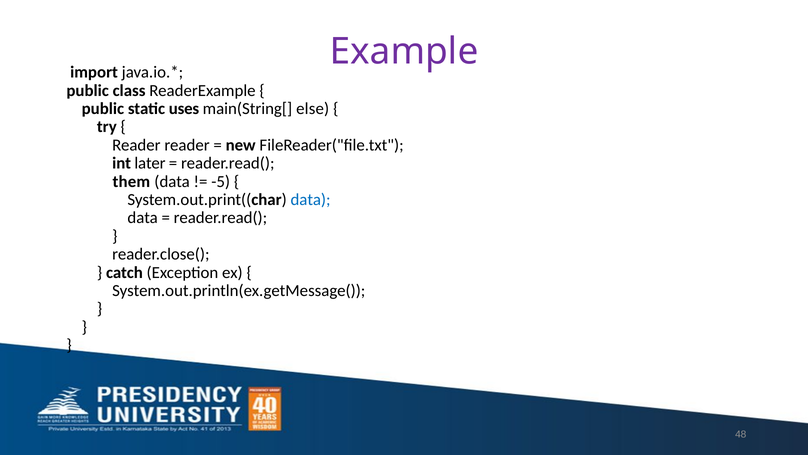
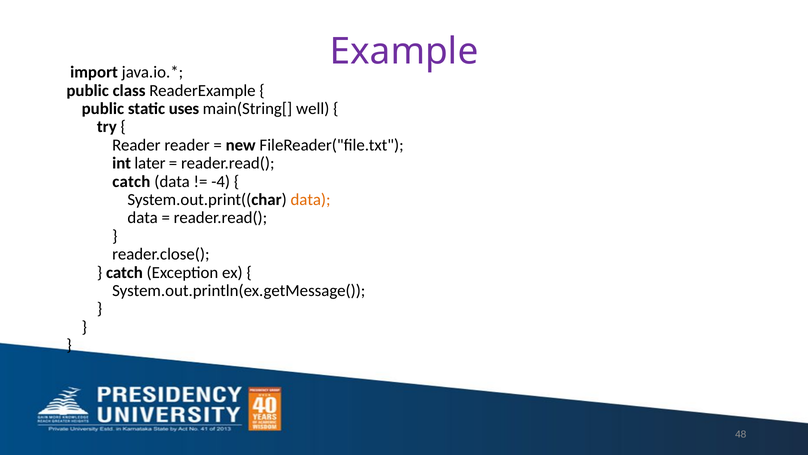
else: else -> well (313, 109)
them: them -> catch (131, 181)
-5: -5 -> -4 (221, 181)
data colour: blue -> orange (311, 200)
